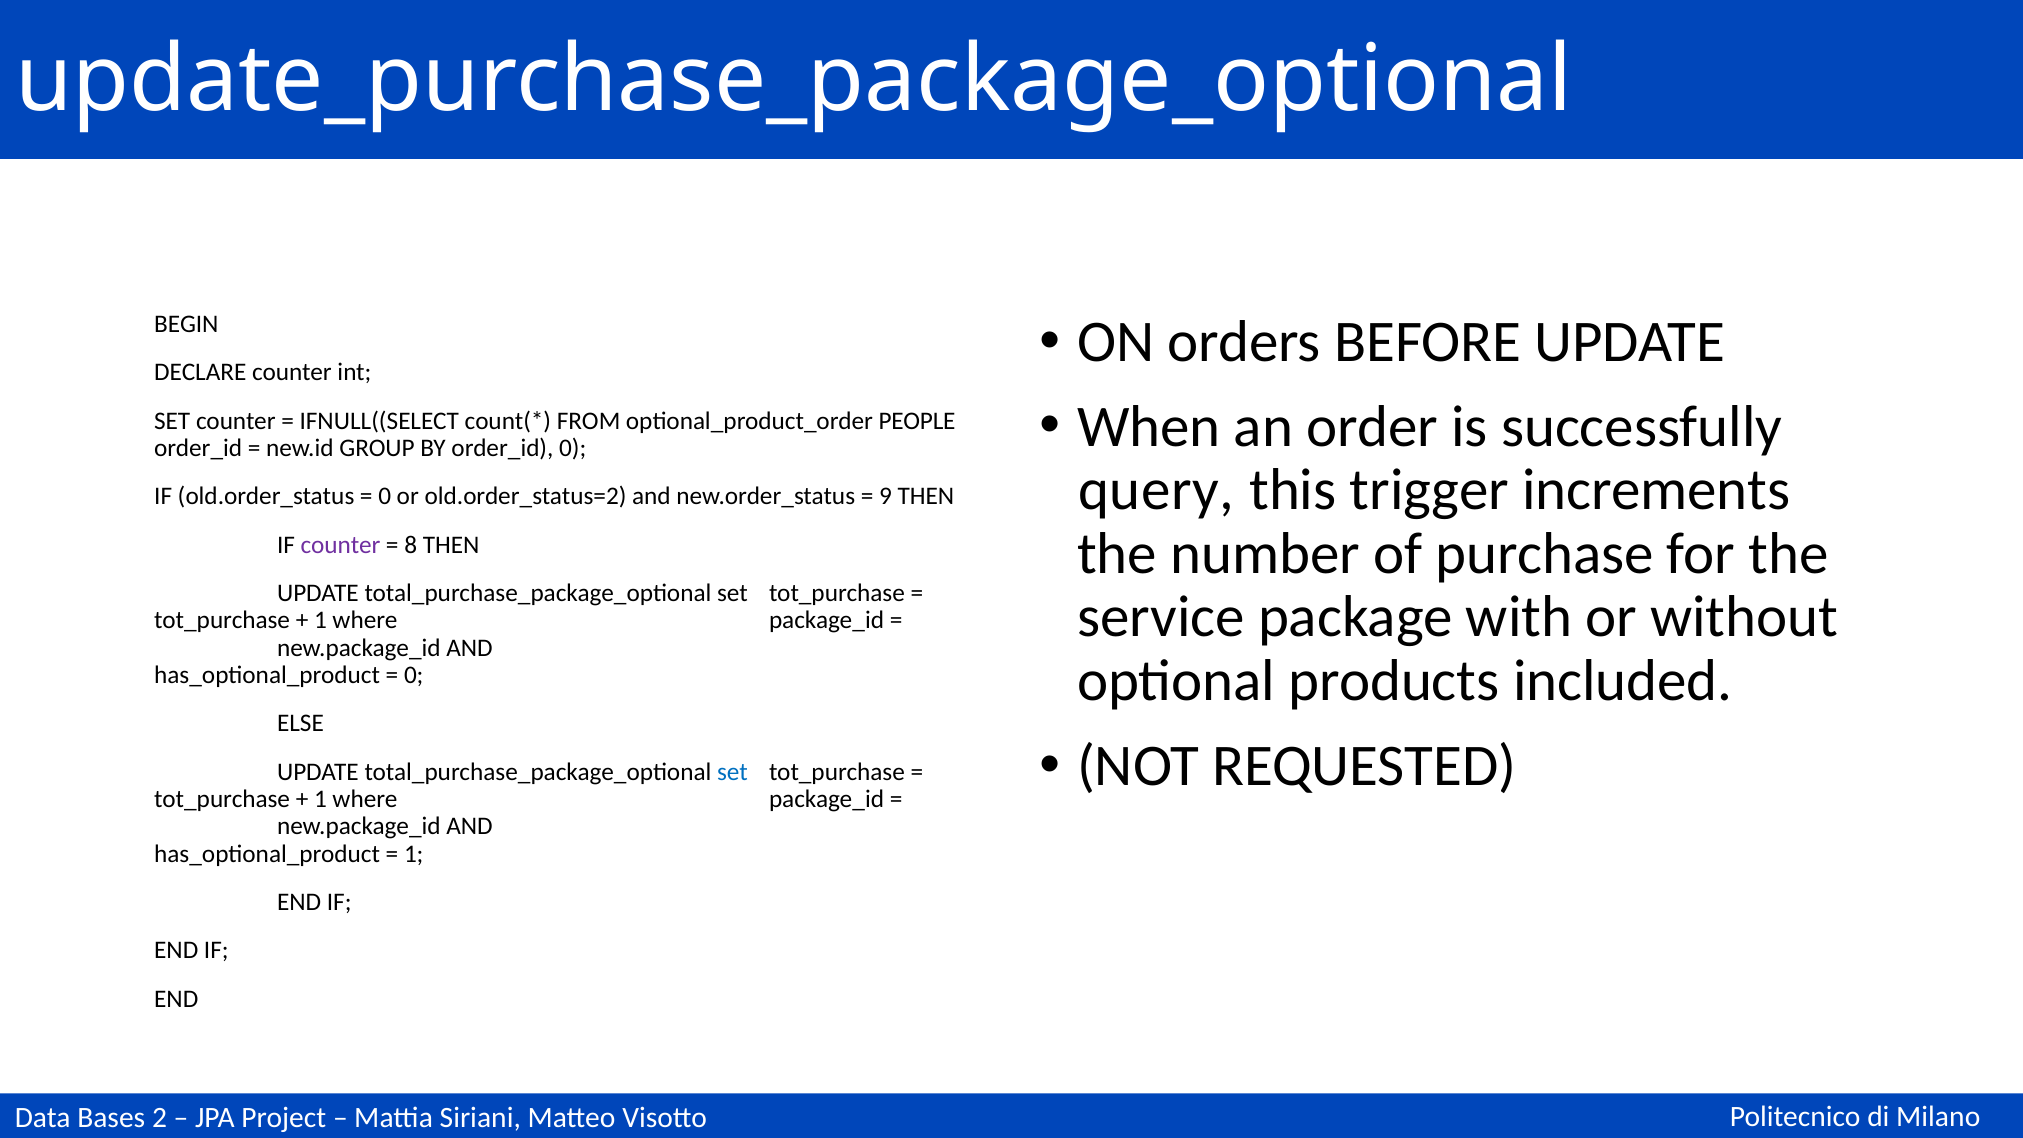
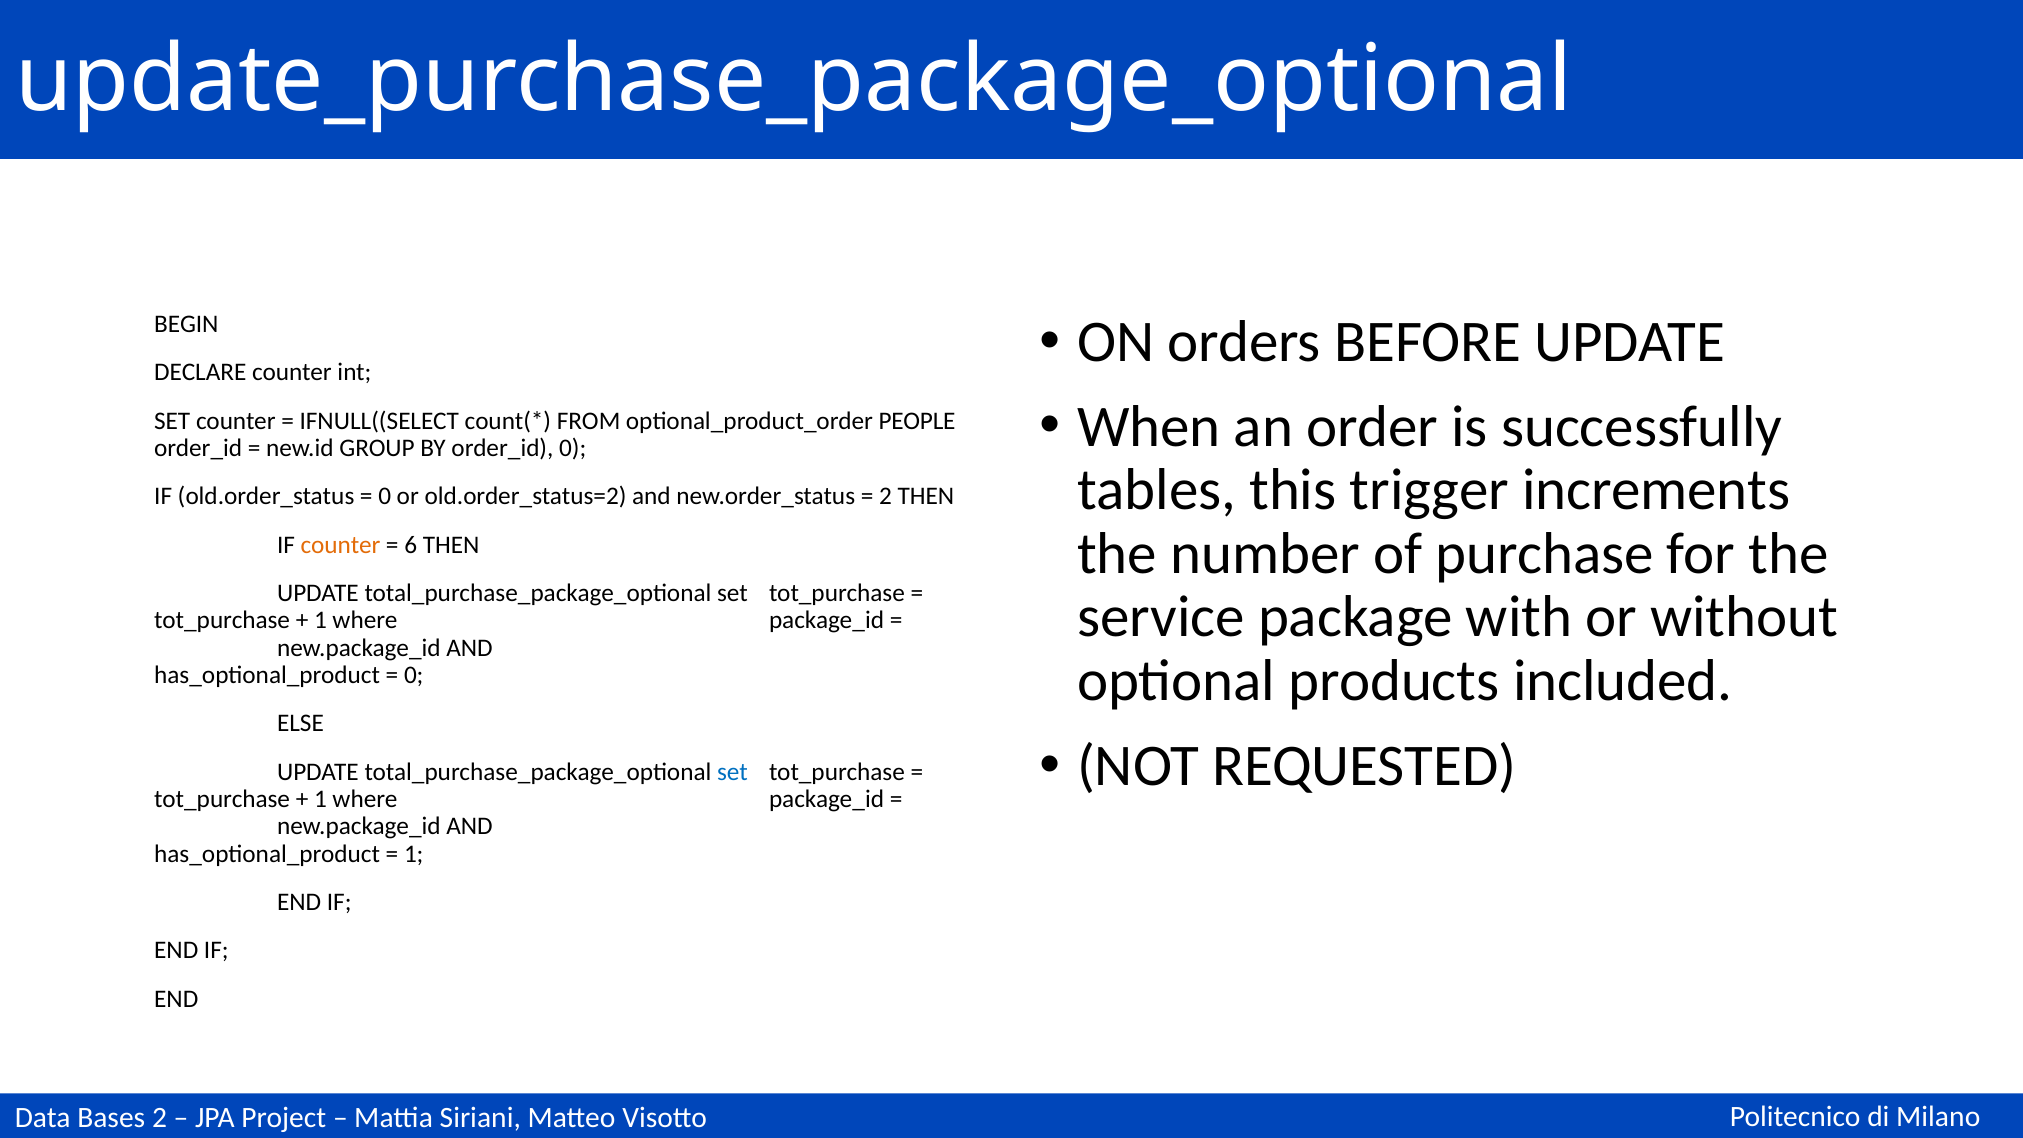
query: query -> tables (1157, 490)
9: 9 -> 2 (885, 496)
counter colour: purple -> orange (341, 545)
8: 8 -> 6 (411, 545)
